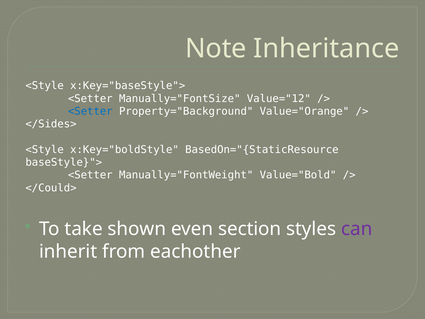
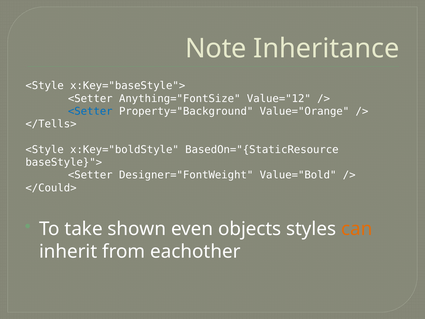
Manually="FontSize: Manually="FontSize -> Anything="FontSize (180, 98)
</Sides>: </Sides> -> </Tells> (51, 124)
Manually="FontWeight: Manually="FontWeight -> Designer="FontWeight (186, 175)
section: section -> objects (250, 229)
can colour: purple -> orange (357, 229)
